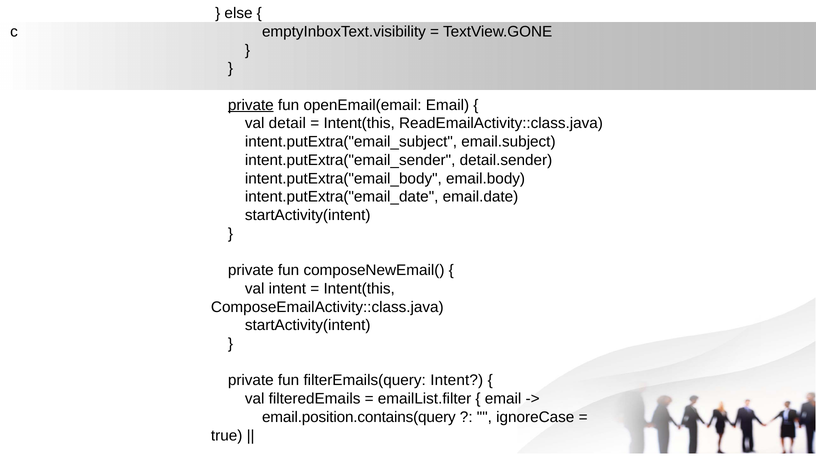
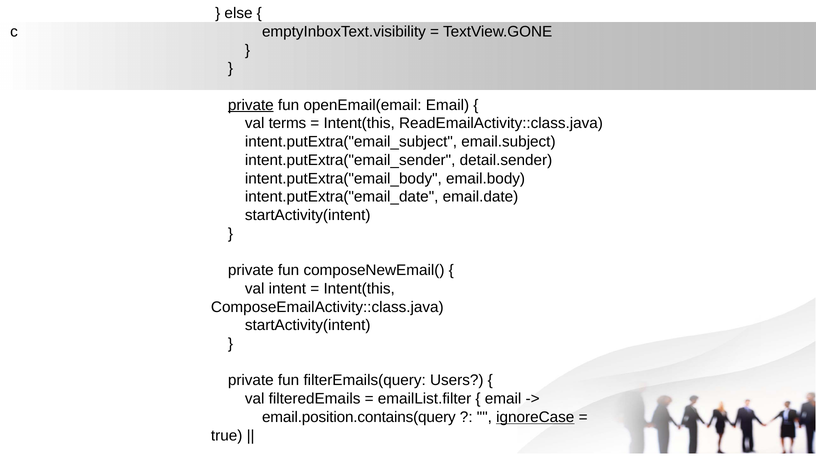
detail: detail -> terms (287, 123)
filterEmails(query Intent: Intent -> Users (457, 380)
ignoreCase underline: none -> present (535, 417)
